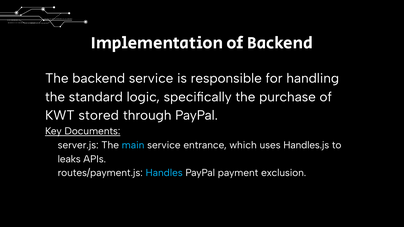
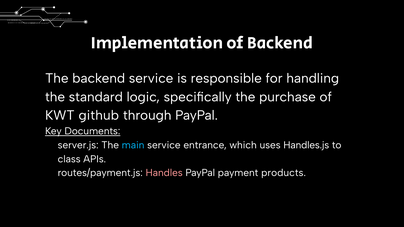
stored: stored -> github (99, 116)
leaks: leaks -> class (69, 159)
Handles colour: light blue -> pink (164, 173)
exclusion: exclusion -> products (284, 173)
